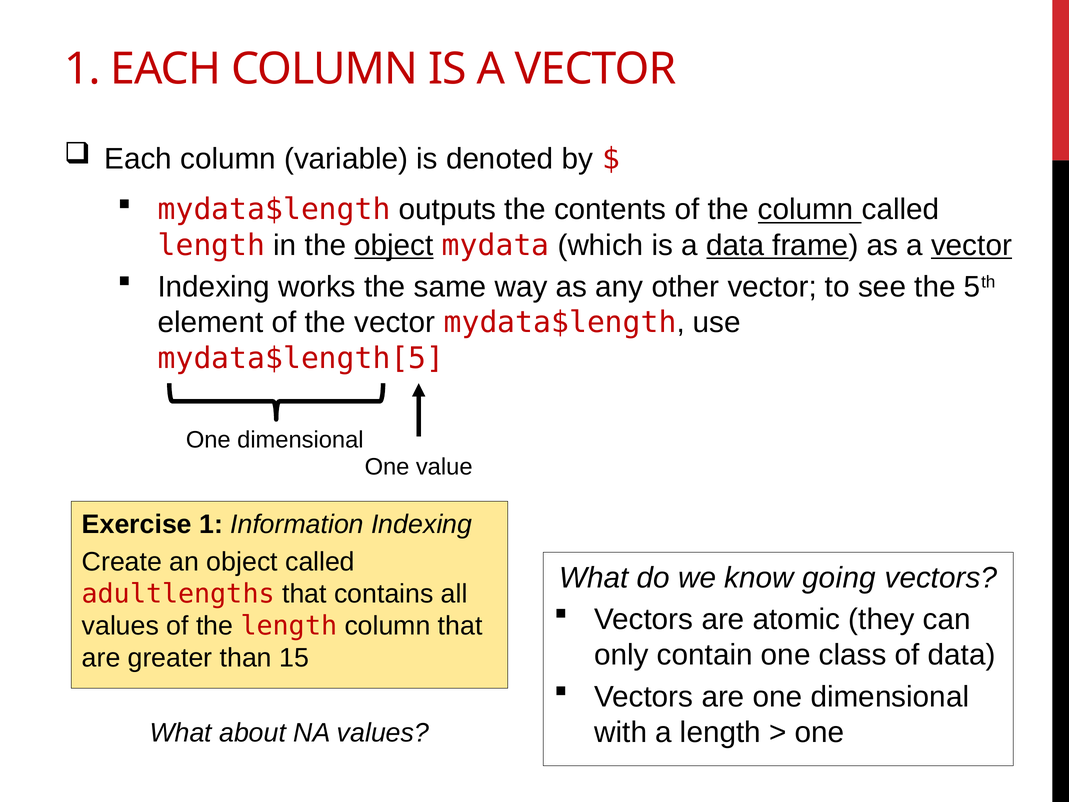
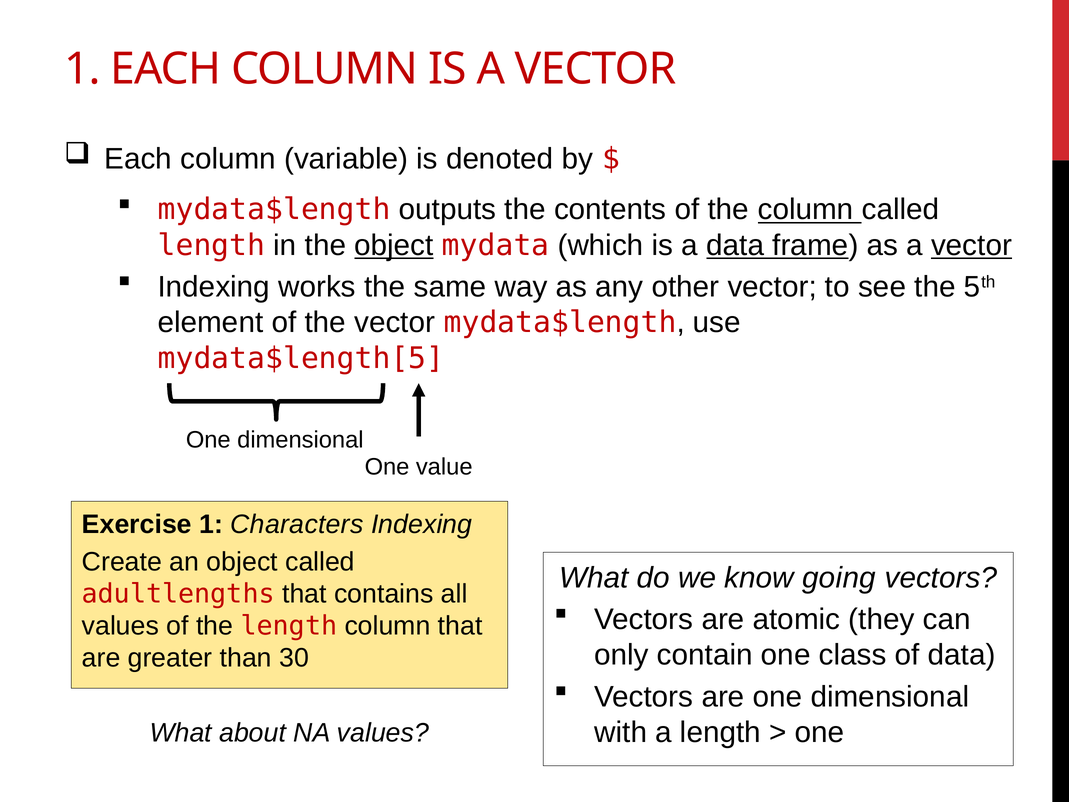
Information: Information -> Characters (297, 524)
15: 15 -> 30 (294, 658)
